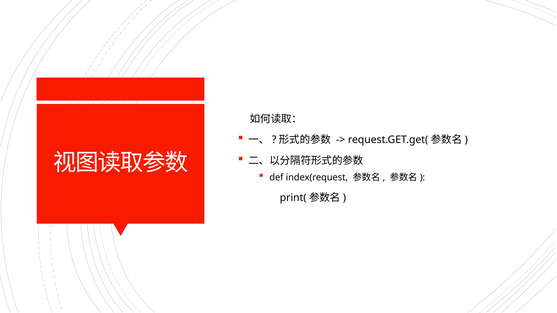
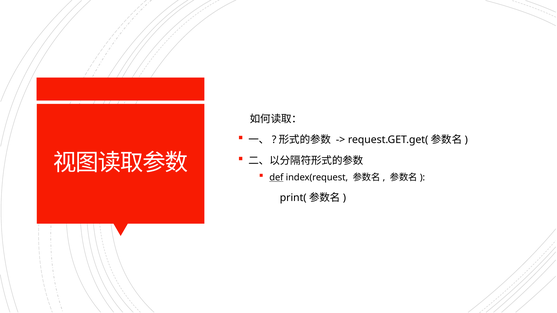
def underline: none -> present (276, 178)
